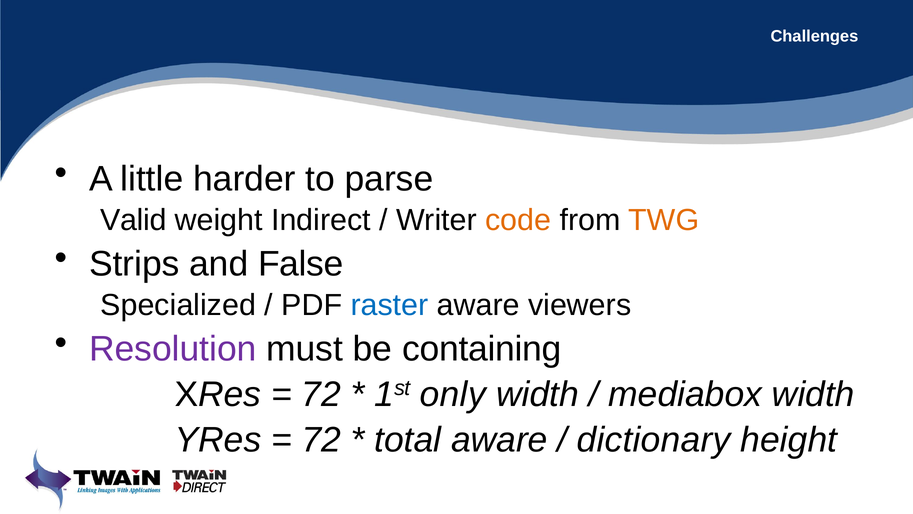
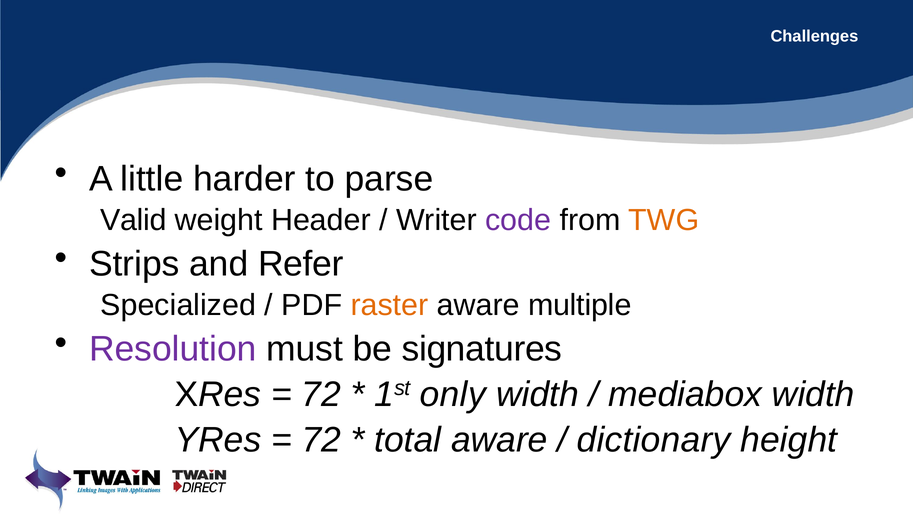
Indirect: Indirect -> Header (321, 220)
code colour: orange -> purple (518, 220)
False: False -> Refer (301, 264)
raster colour: blue -> orange (389, 305)
viewers: viewers -> multiple (580, 305)
containing: containing -> signatures (482, 349)
